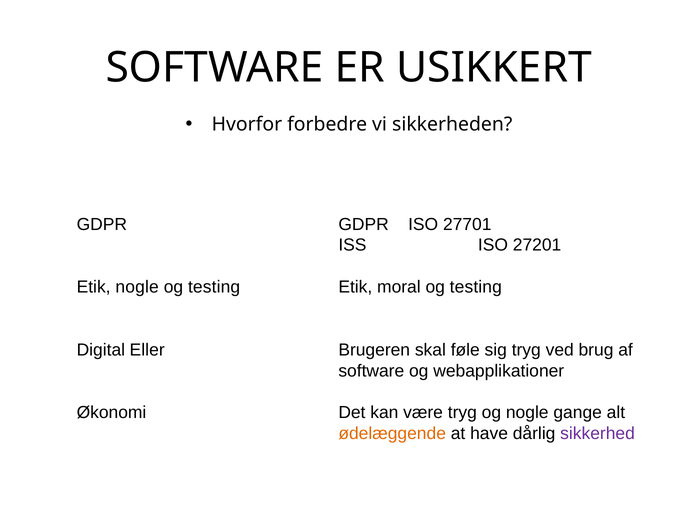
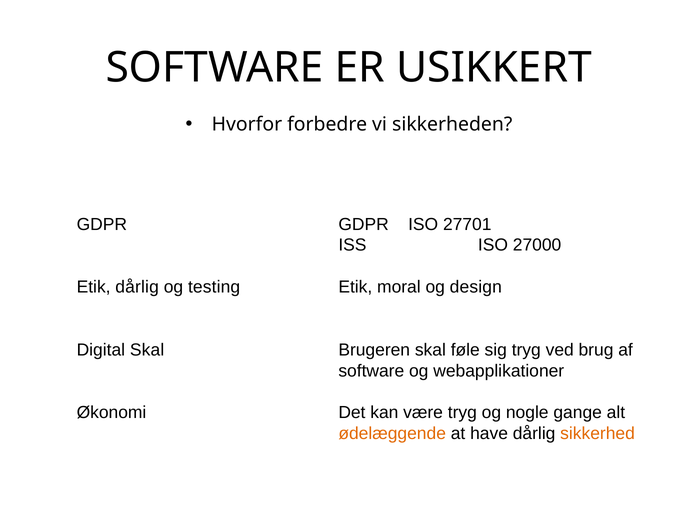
27201: 27201 -> 27000 (537, 245)
Etik nogle: nogle -> dårlig (137, 287)
moral og testing: testing -> design (476, 287)
Digital Eller: Eller -> Skal (147, 350)
sikkerhed colour: purple -> orange (598, 434)
